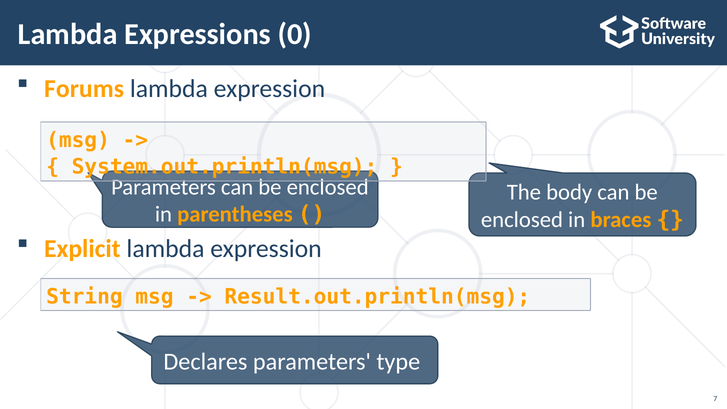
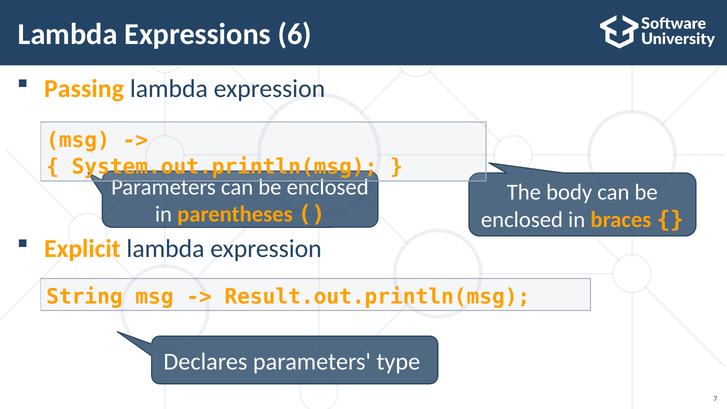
0: 0 -> 6 (295, 34)
Forums: Forums -> Passing (84, 89)
